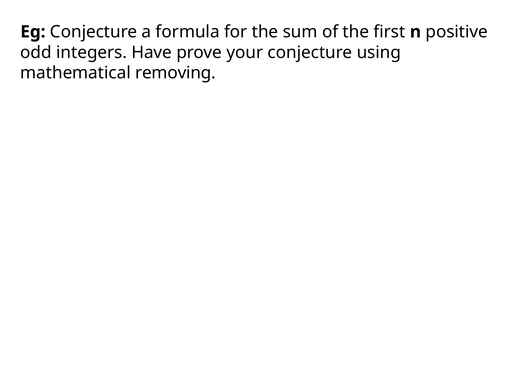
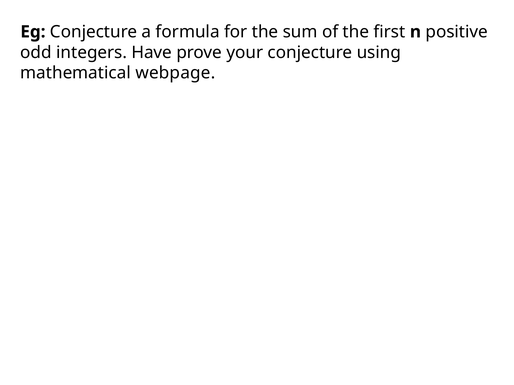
removing: removing -> webpage (175, 73)
